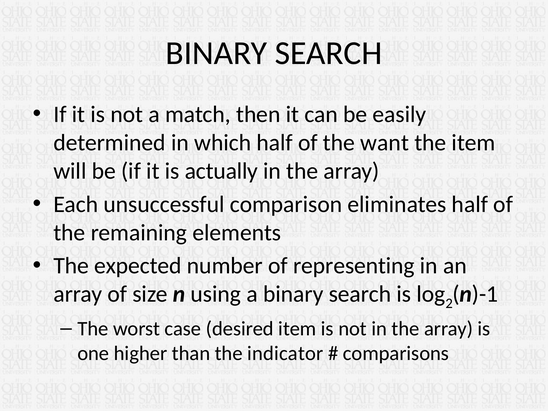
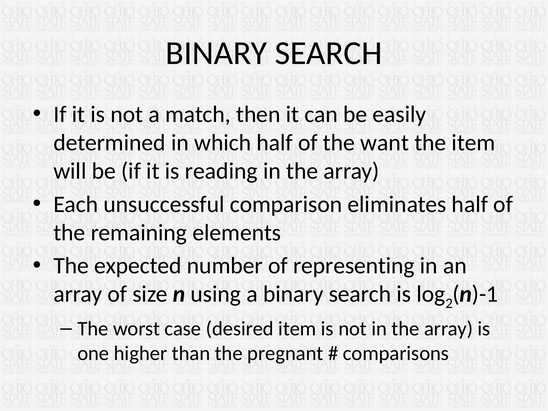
actually: actually -> reading (221, 171)
indicator: indicator -> pregnant (285, 353)
